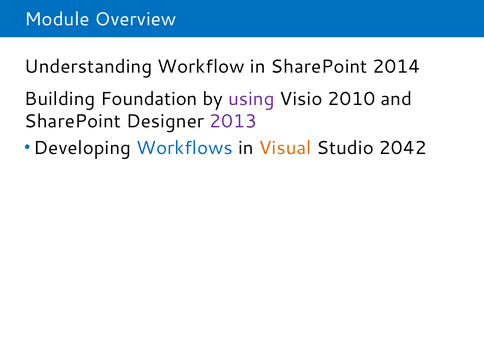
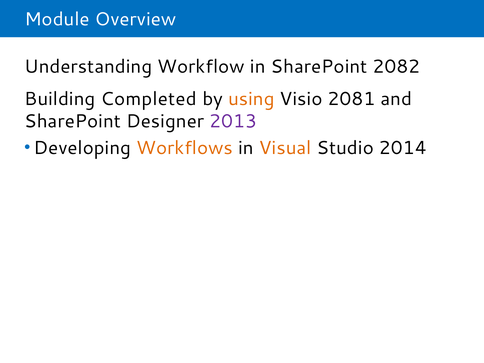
2014: 2014 -> 2082 (396, 67)
Foundation: Foundation -> Completed (149, 99)
using colour: purple -> orange (251, 99)
2010: 2010 -> 2081 (351, 99)
Workflows colour: blue -> orange (185, 148)
2042: 2042 -> 2014 (403, 148)
